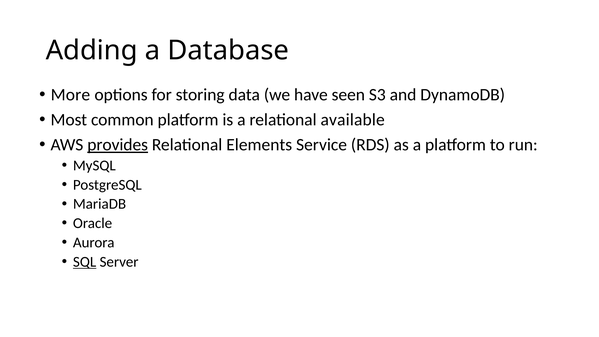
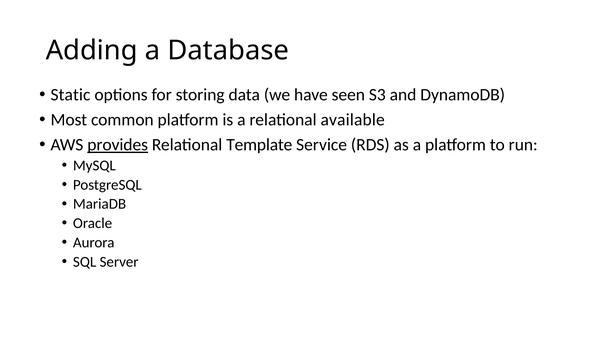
More: More -> Static (70, 95)
Elements: Elements -> Template (259, 145)
SQL underline: present -> none (85, 262)
